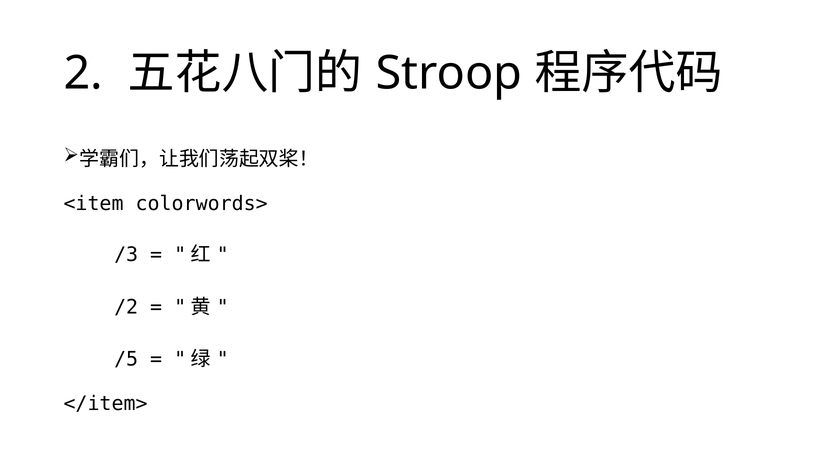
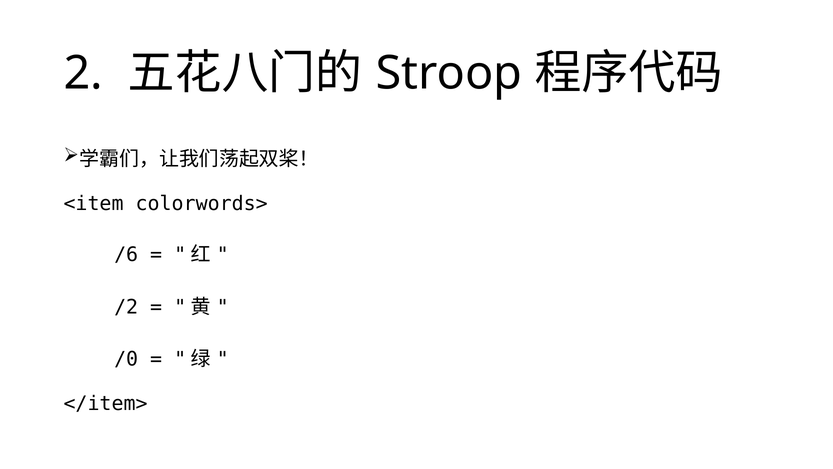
/3: /3 -> /6 (126, 255)
/5: /5 -> /0 (126, 359)
